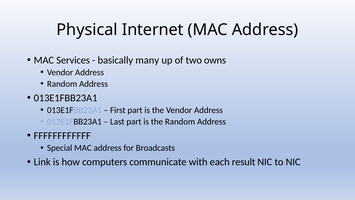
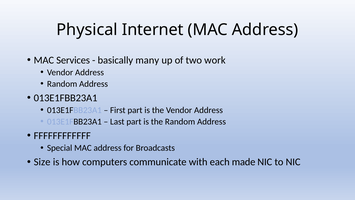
owns: owns -> work (215, 60)
Link: Link -> Size (42, 162)
result: result -> made (244, 162)
